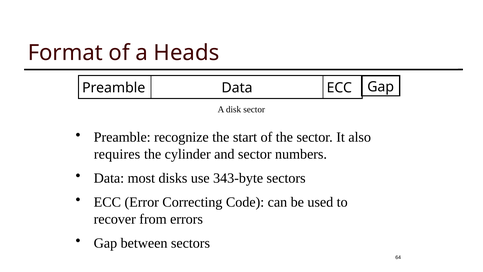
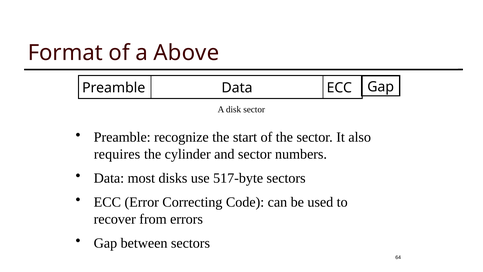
Heads: Heads -> Above (186, 53)
343-byte: 343-byte -> 517-byte (238, 178)
